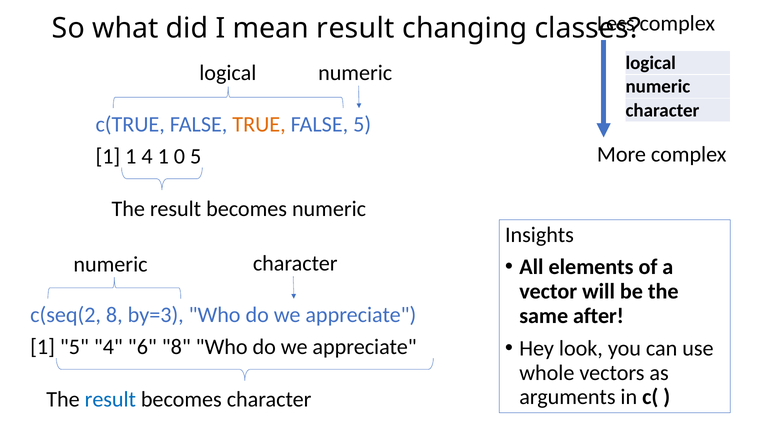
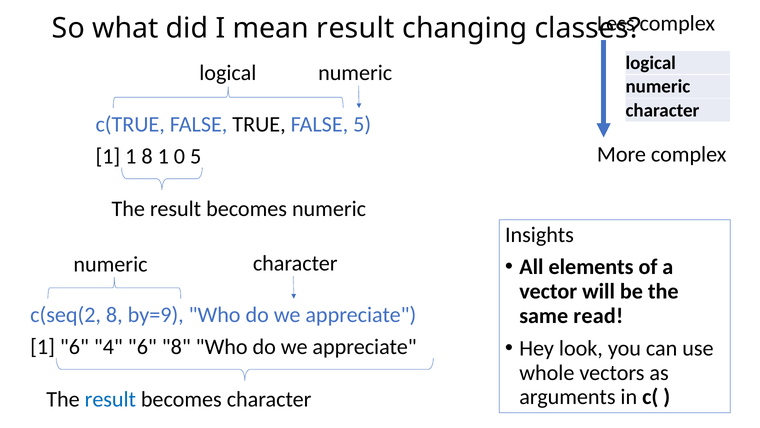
TRUE colour: orange -> black (259, 124)
1 4: 4 -> 8 (147, 156)
by=3: by=3 -> by=9 (156, 314)
after: after -> read (598, 316)
1 5: 5 -> 6 (74, 347)
